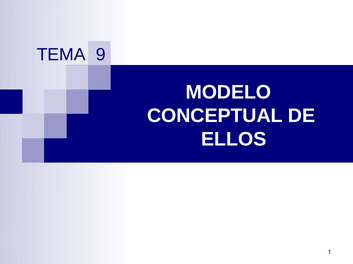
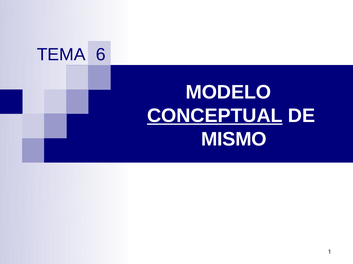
9: 9 -> 6 (101, 55)
CONCEPTUAL underline: none -> present (215, 116)
ELLOS: ELLOS -> MISMO (234, 140)
